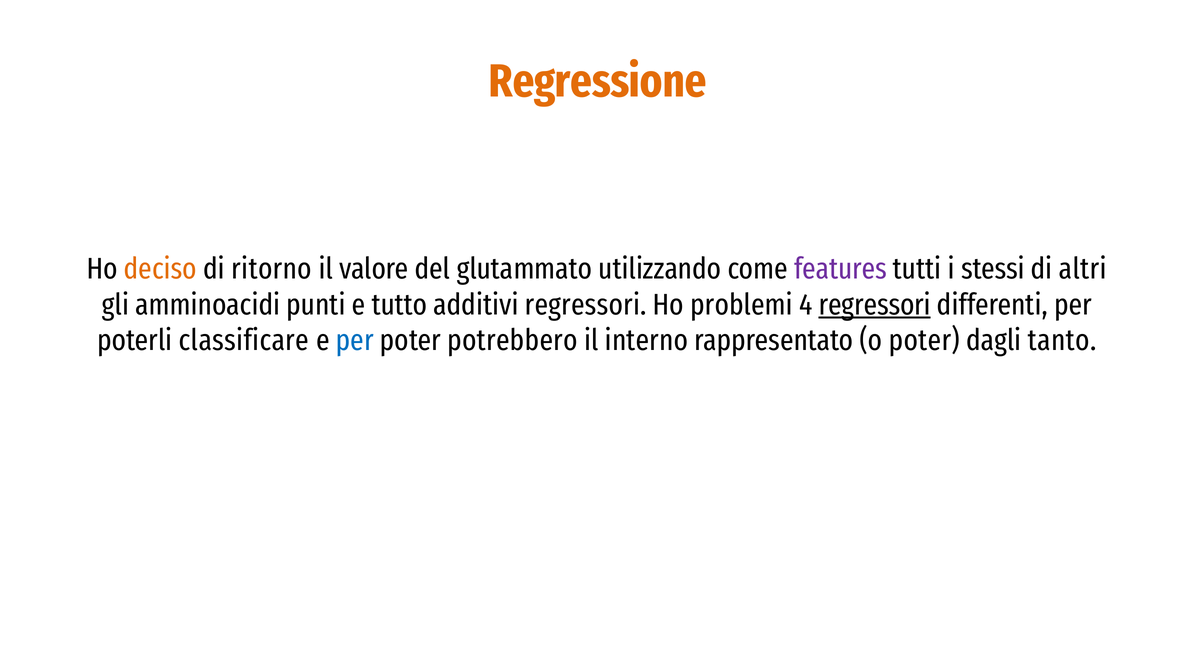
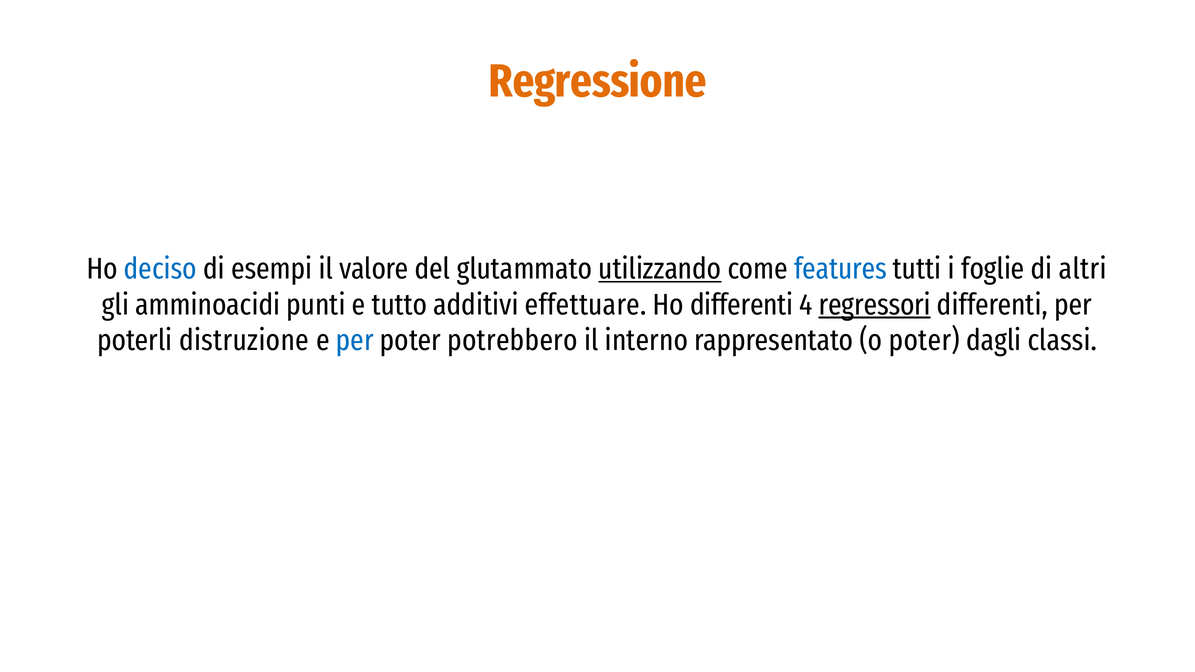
deciso colour: orange -> blue (160, 269)
ritorno: ritorno -> esempi (272, 269)
utilizzando underline: none -> present (660, 269)
features colour: purple -> blue (840, 269)
stessi: stessi -> foglie (993, 269)
additivi regressori: regressori -> effettuare (586, 305)
Ho problemi: problemi -> differenti (742, 305)
classificare: classificare -> distruzione (244, 341)
tanto: tanto -> classi (1062, 341)
